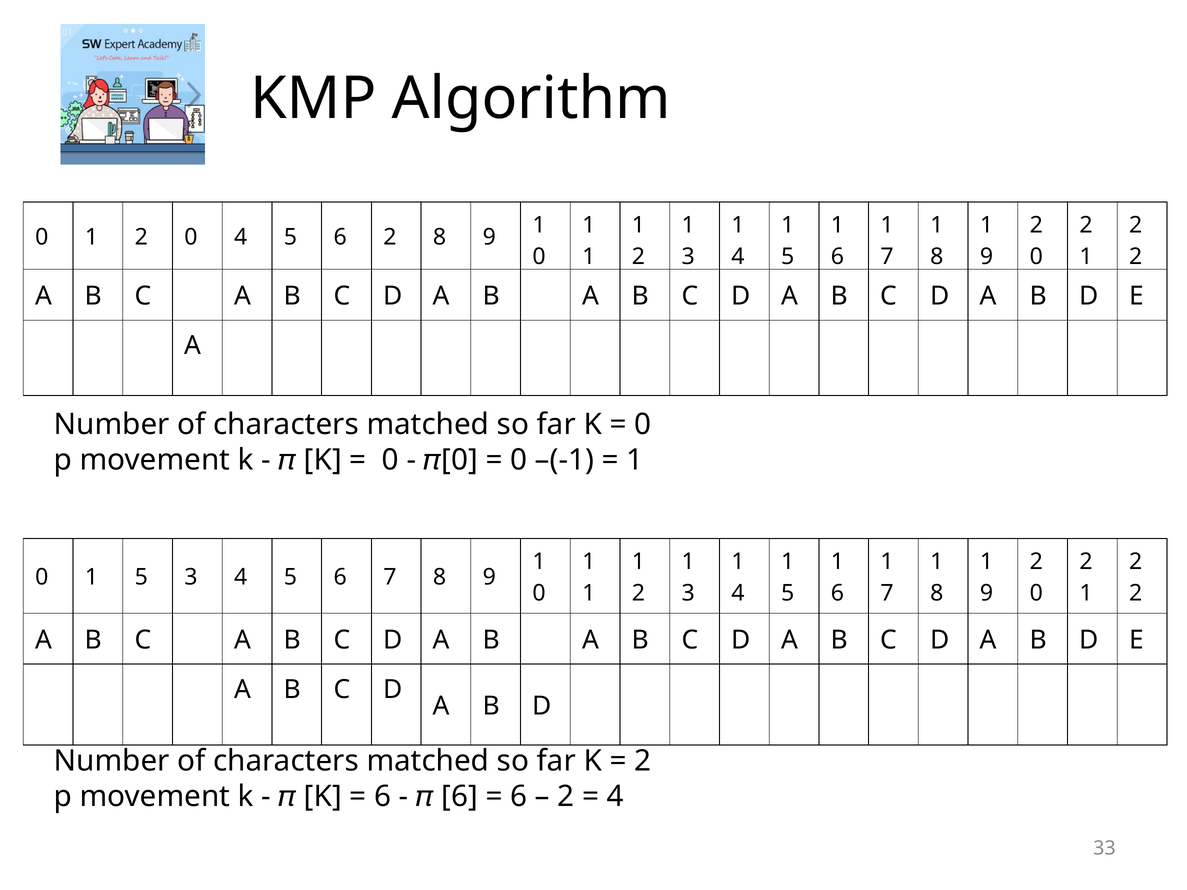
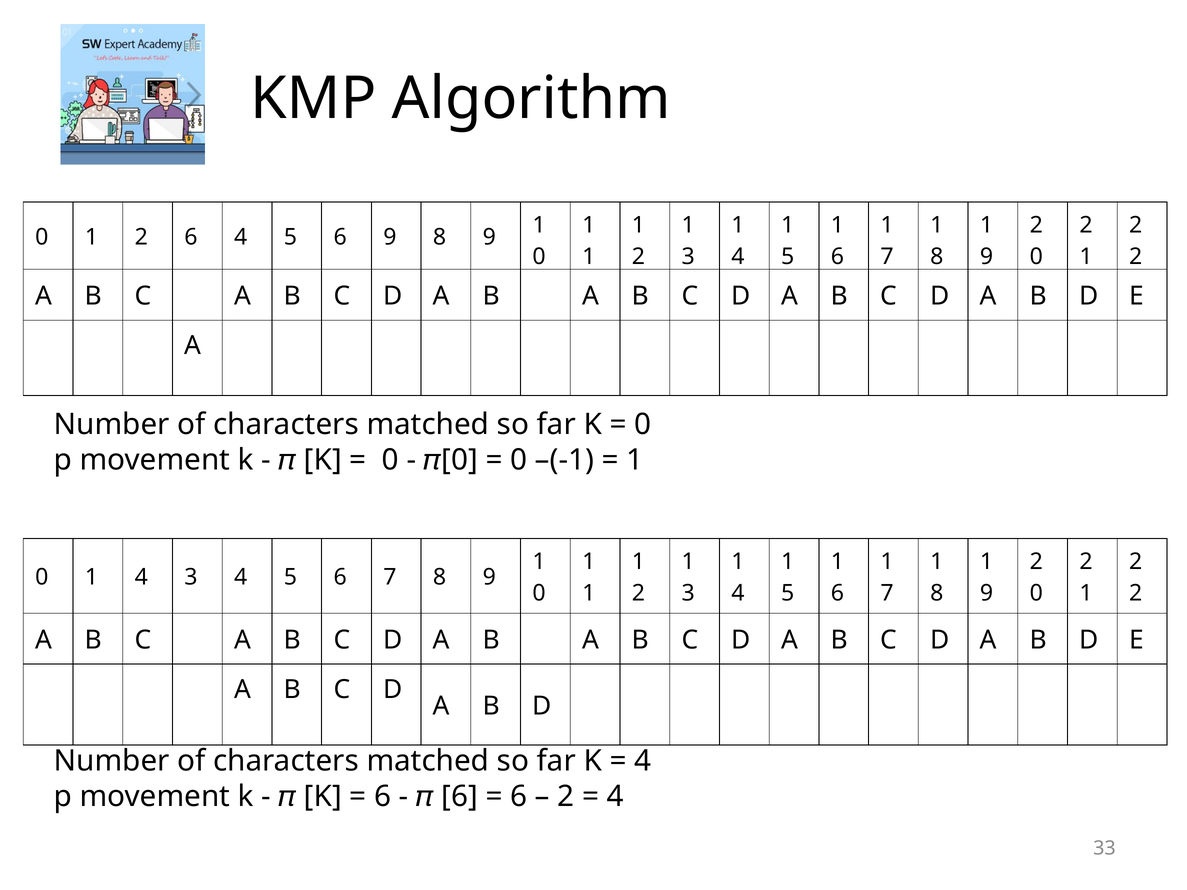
1 2 0: 0 -> 6 (191, 237)
6 2: 2 -> 9 (390, 237)
0 1 5: 5 -> 4 (141, 577)
2: 2 -> 4 (643, 761)
